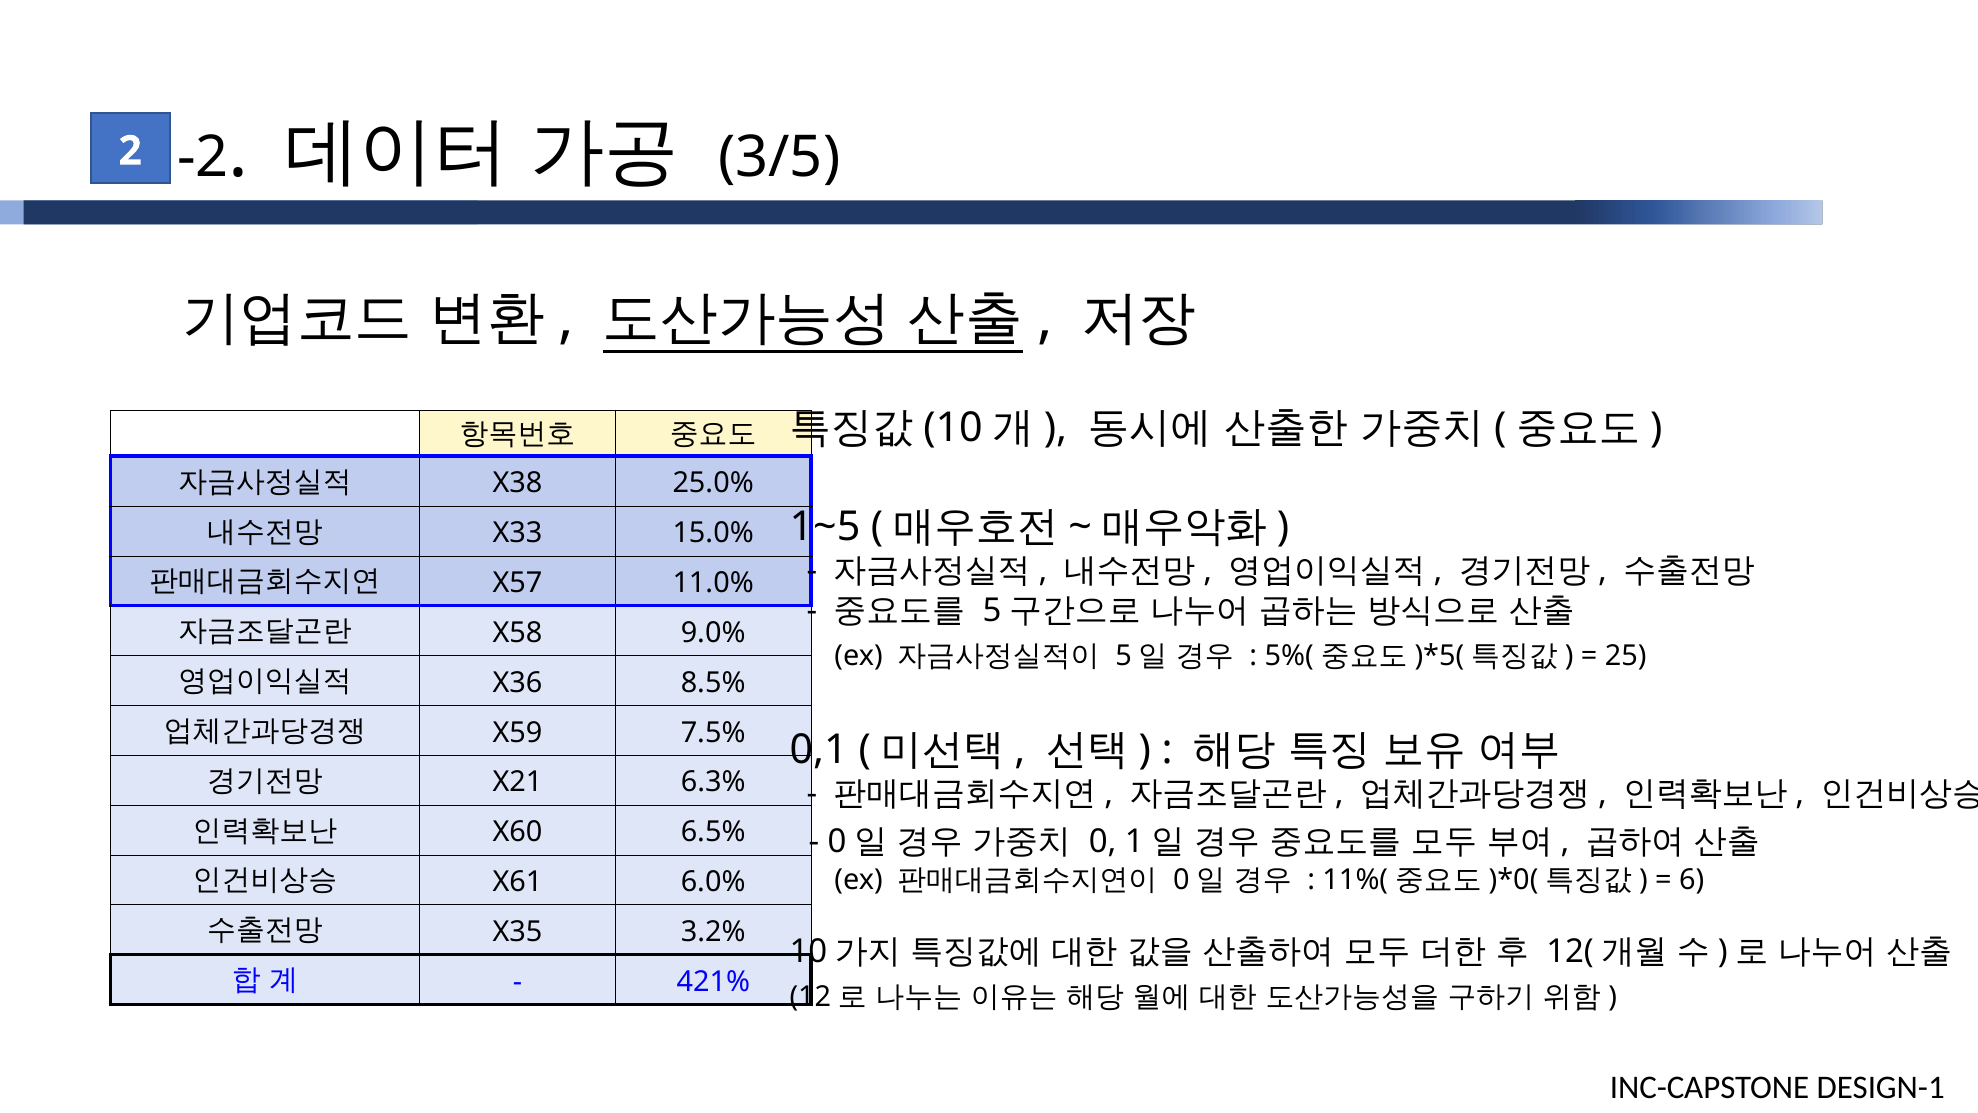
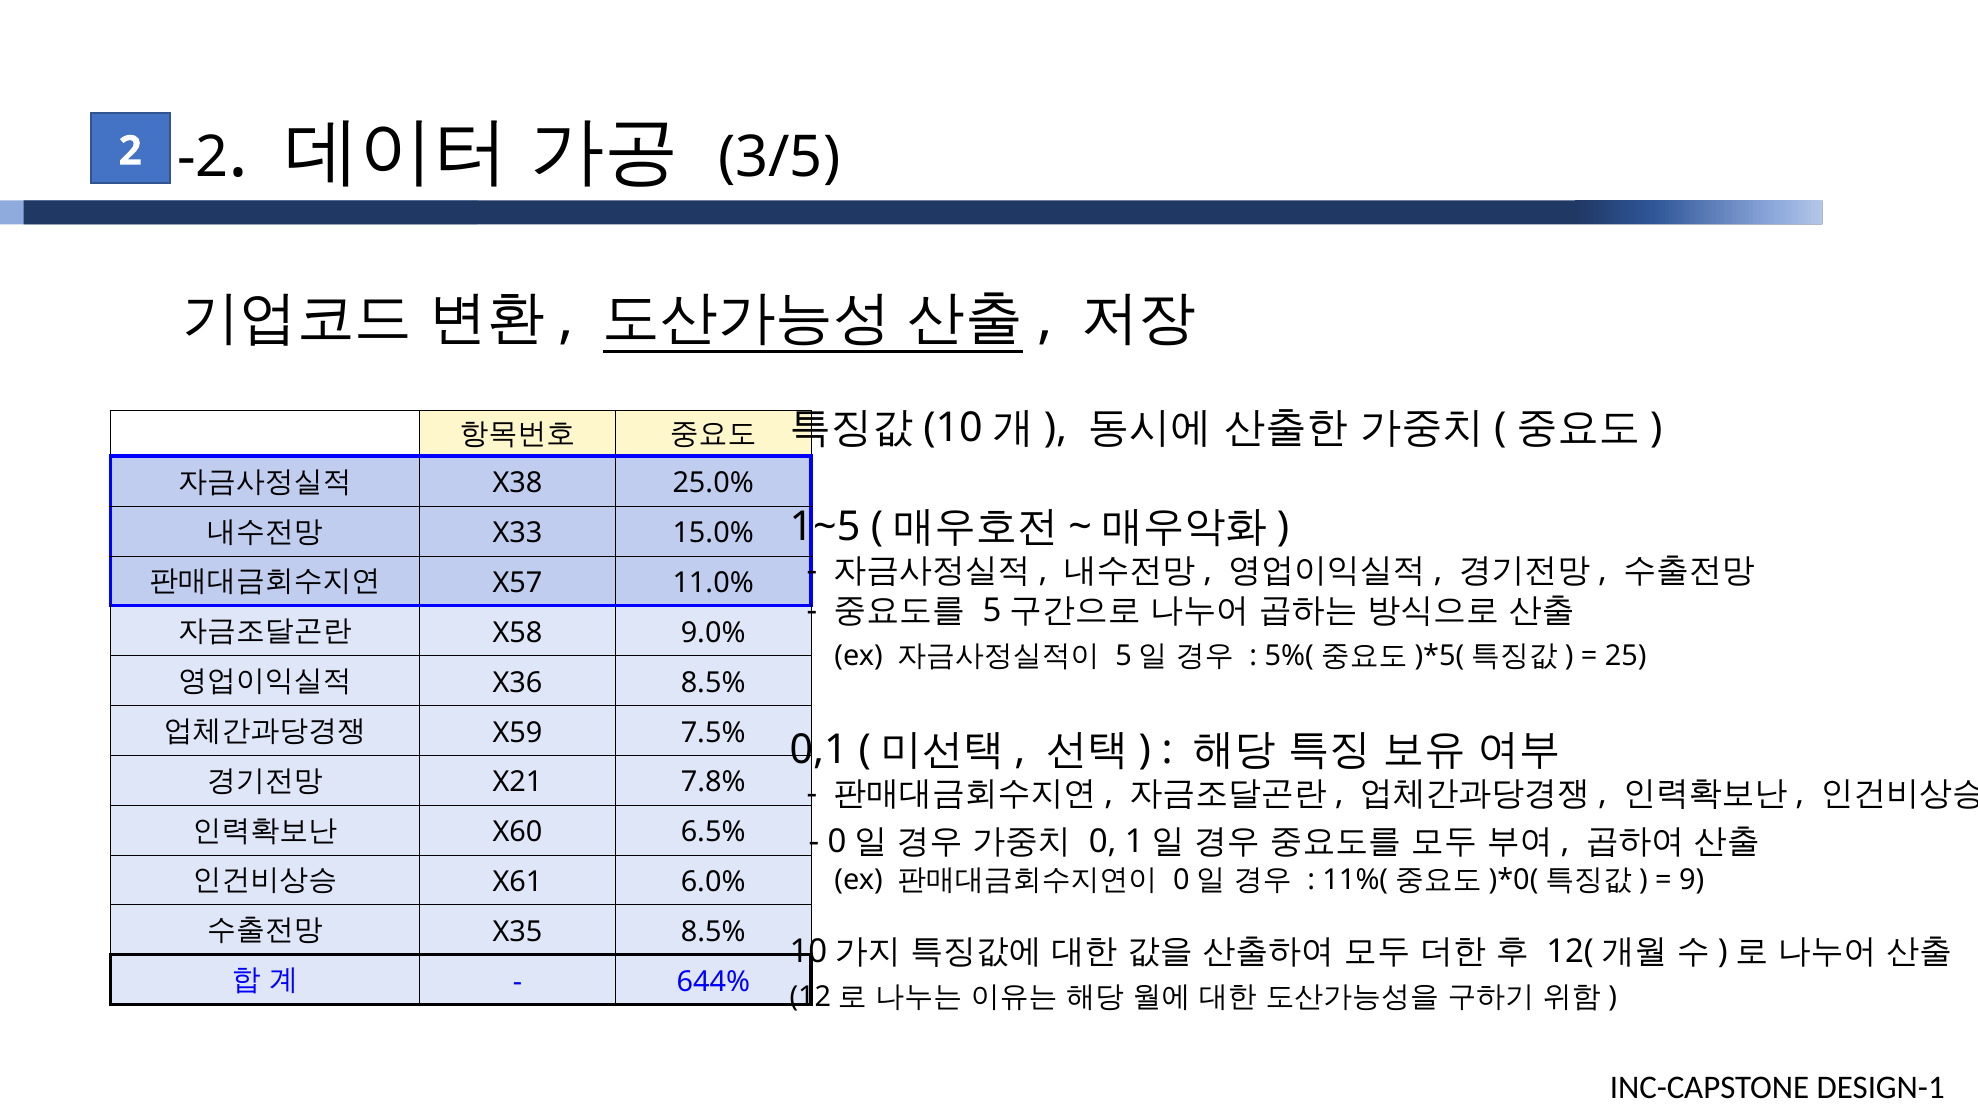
6.3%: 6.3% -> 7.8% (713, 782)
6: 6 -> 9 (1692, 880)
X35 3.2%: 3.2% -> 8.5% (713, 932)
421%: 421% -> 644% (713, 981)
